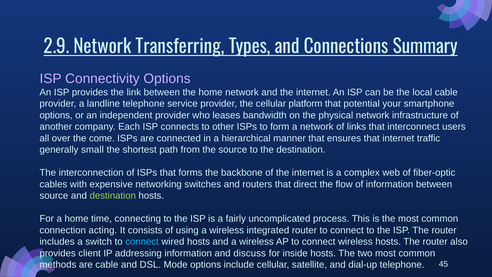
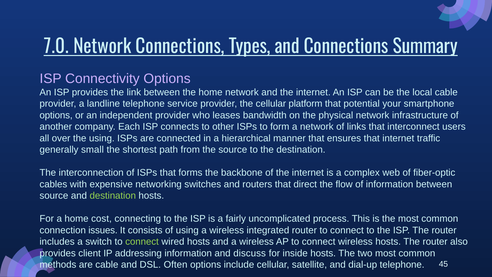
2.9: 2.9 -> 7.0 (56, 47)
Network Transferring: Transferring -> Connections (180, 47)
the come: come -> using (102, 138)
time: time -> cost (101, 219)
acting: acting -> issues (103, 230)
connect colour: light blue -> light green (142, 242)
Mode: Mode -> Often (176, 265)
